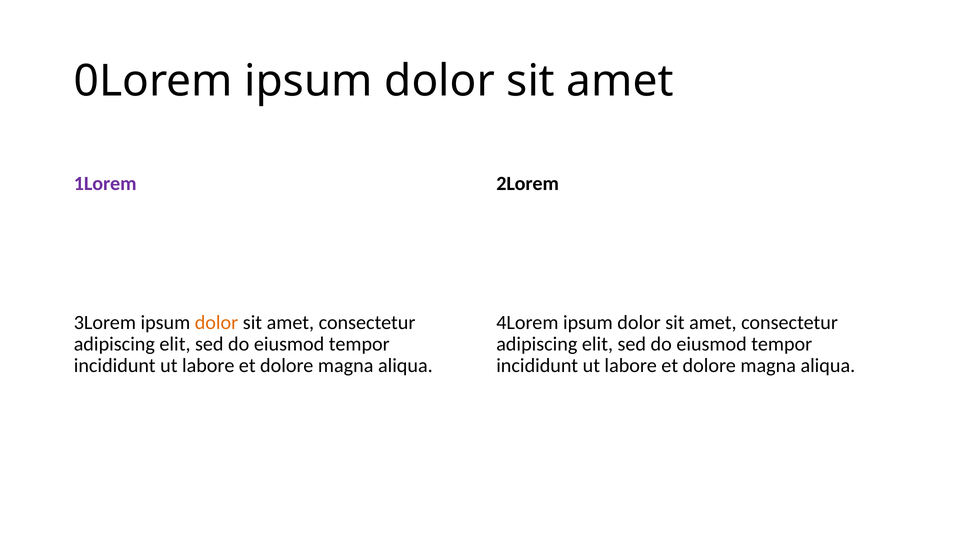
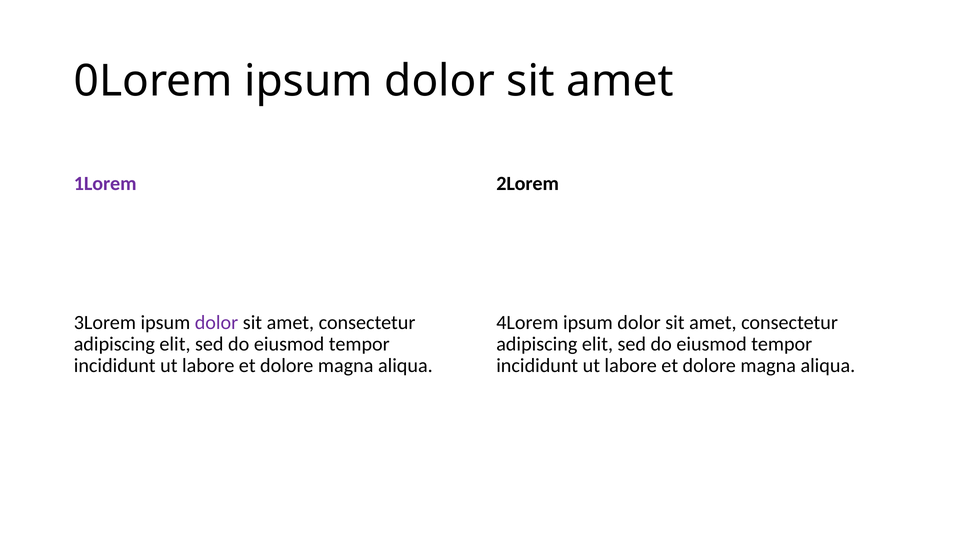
dolor colour: orange -> purple (217, 323)
